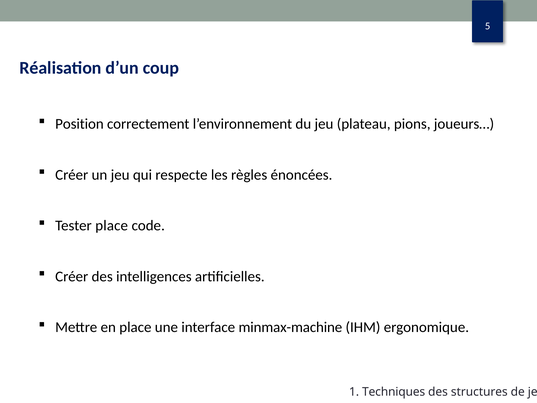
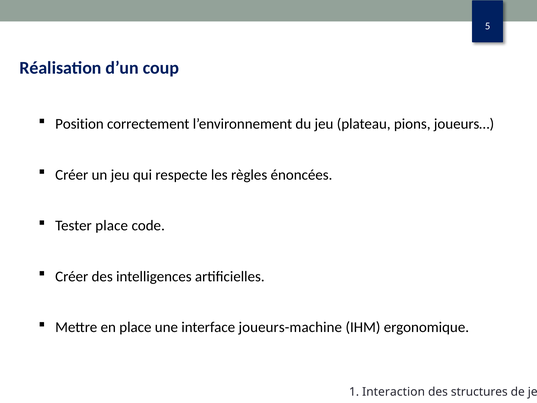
minmax-machine: minmax-machine -> joueurs-machine (290, 327)
Techniques: Techniques -> Interaction (394, 392)
